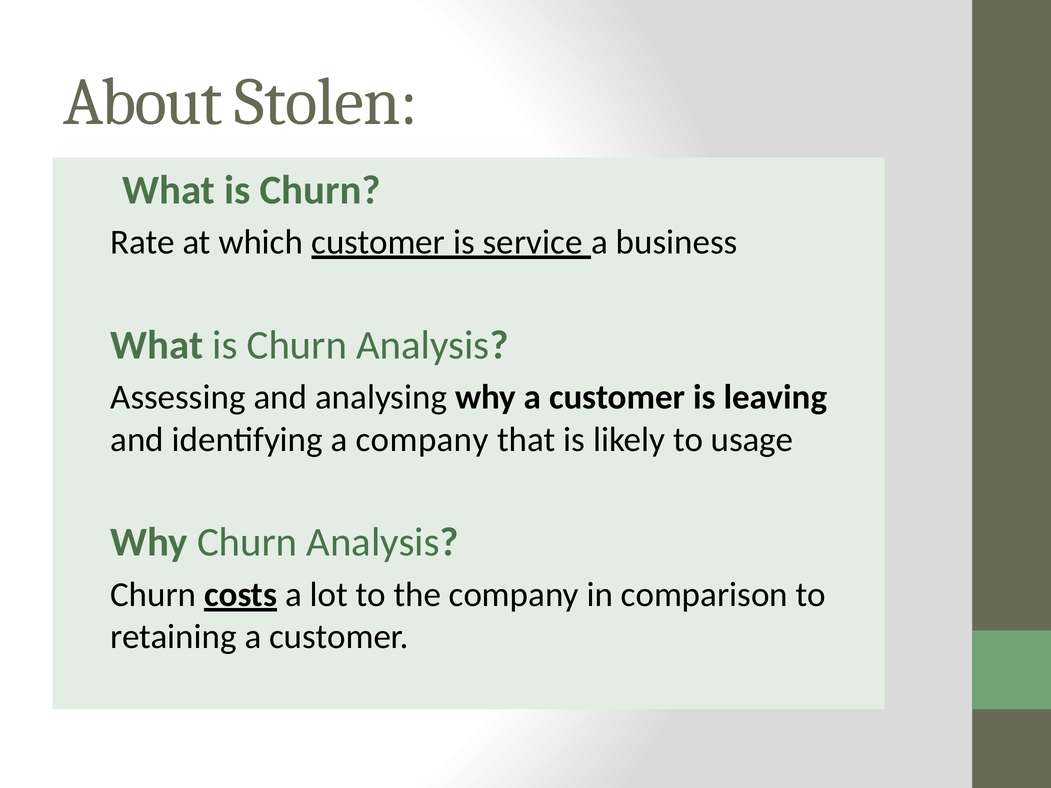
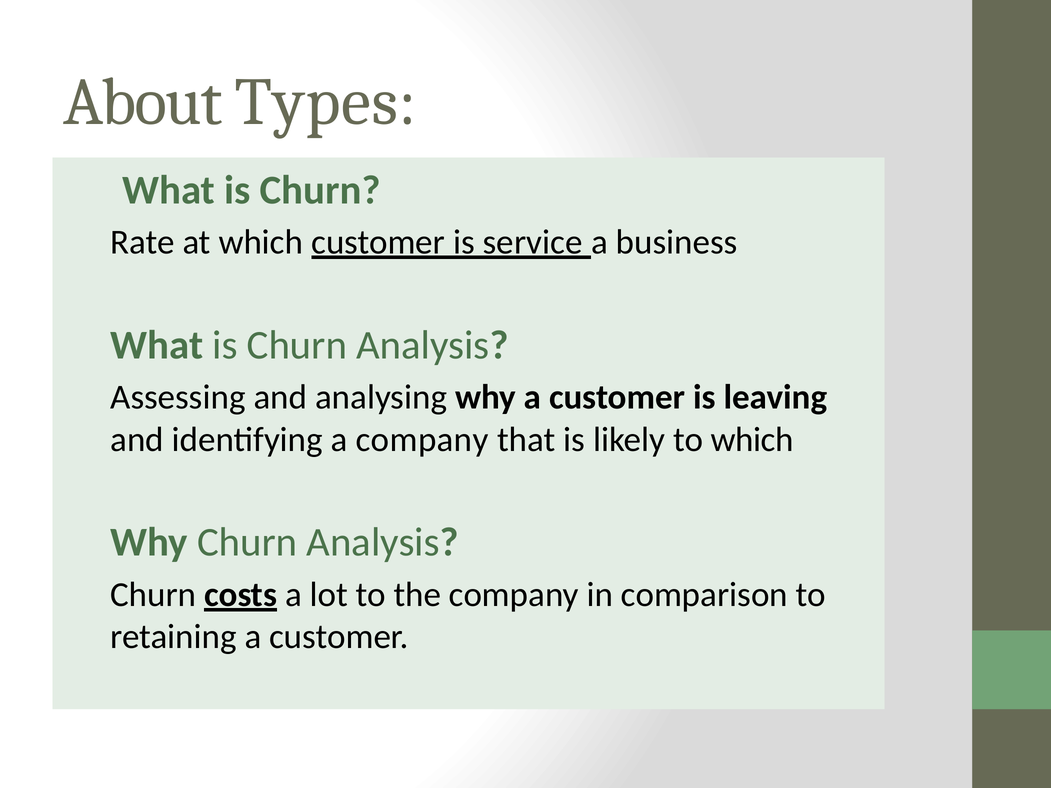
Stolen: Stolen -> Types (326, 102)
to usage: usage -> which (752, 440)
